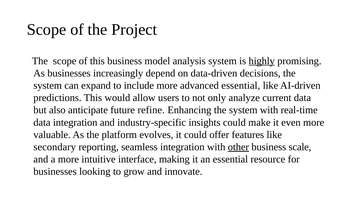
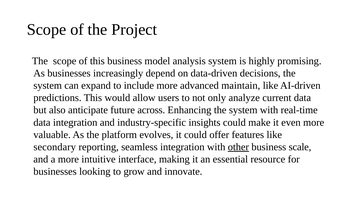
highly underline: present -> none (262, 61)
advanced essential: essential -> maintain (241, 85)
refine: refine -> across (151, 110)
